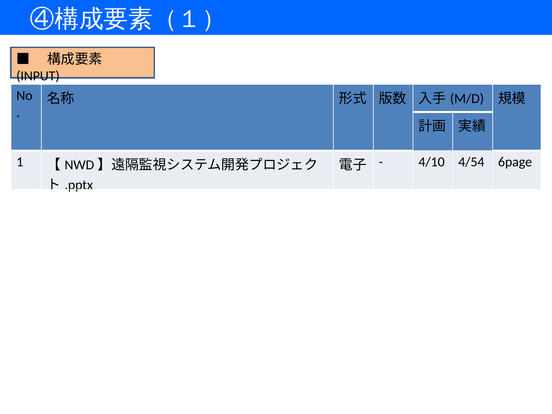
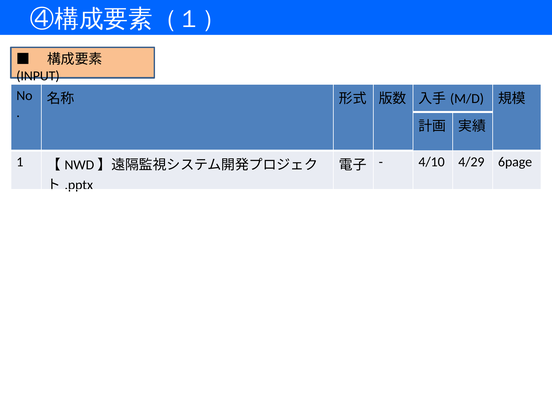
4/54: 4/54 -> 4/29 (471, 162)
